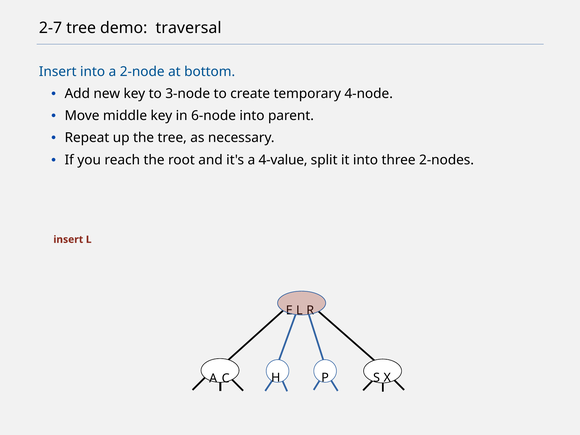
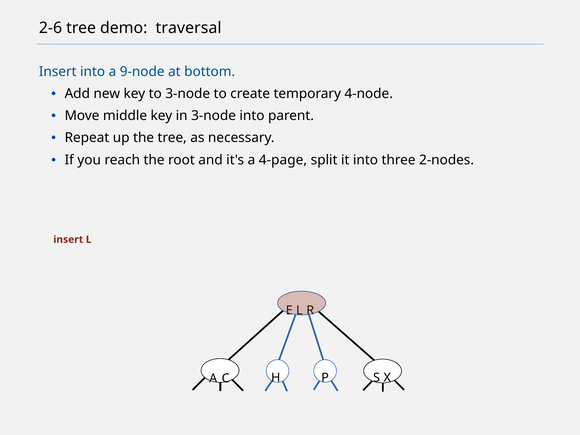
2-7: 2-7 -> 2-6 (50, 28)
2-node: 2-node -> 9-node (142, 72)
in 6-node: 6-node -> 3-node (214, 116)
4-value: 4-value -> 4-page (283, 160)
